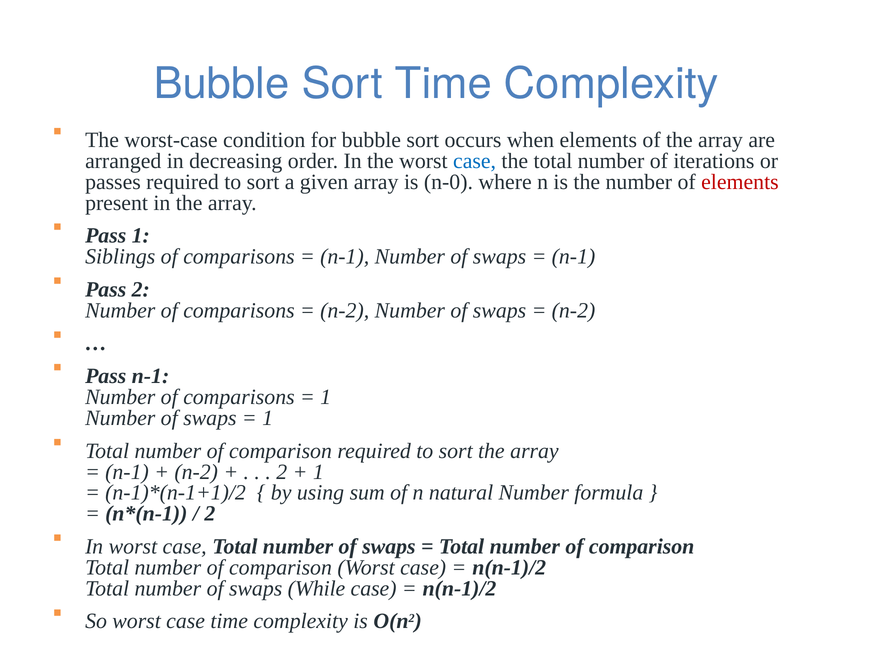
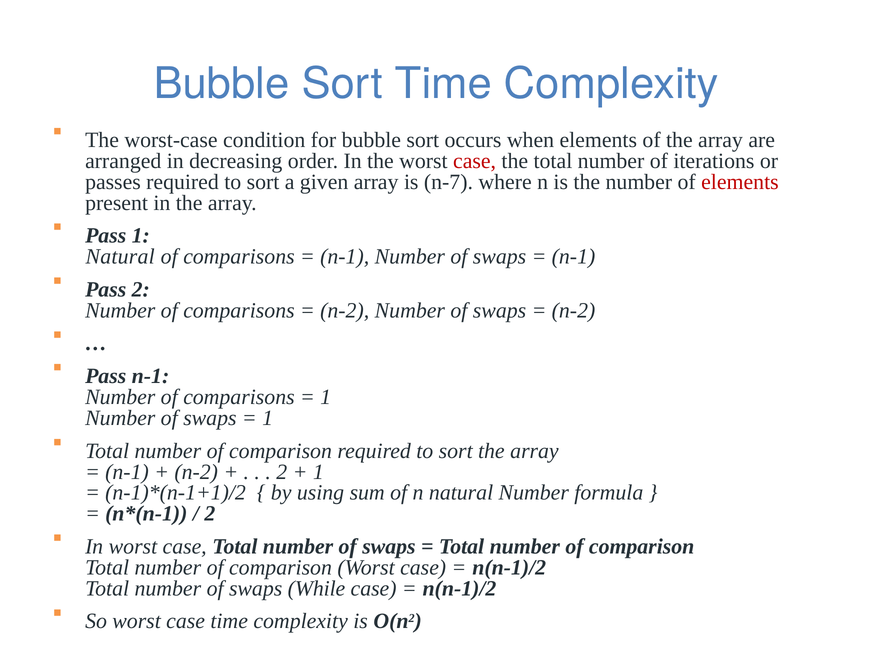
case colour: blue -> red (475, 161)
n-0: n-0 -> n-7 (448, 182)
Siblings: Siblings -> Natural (120, 257)
